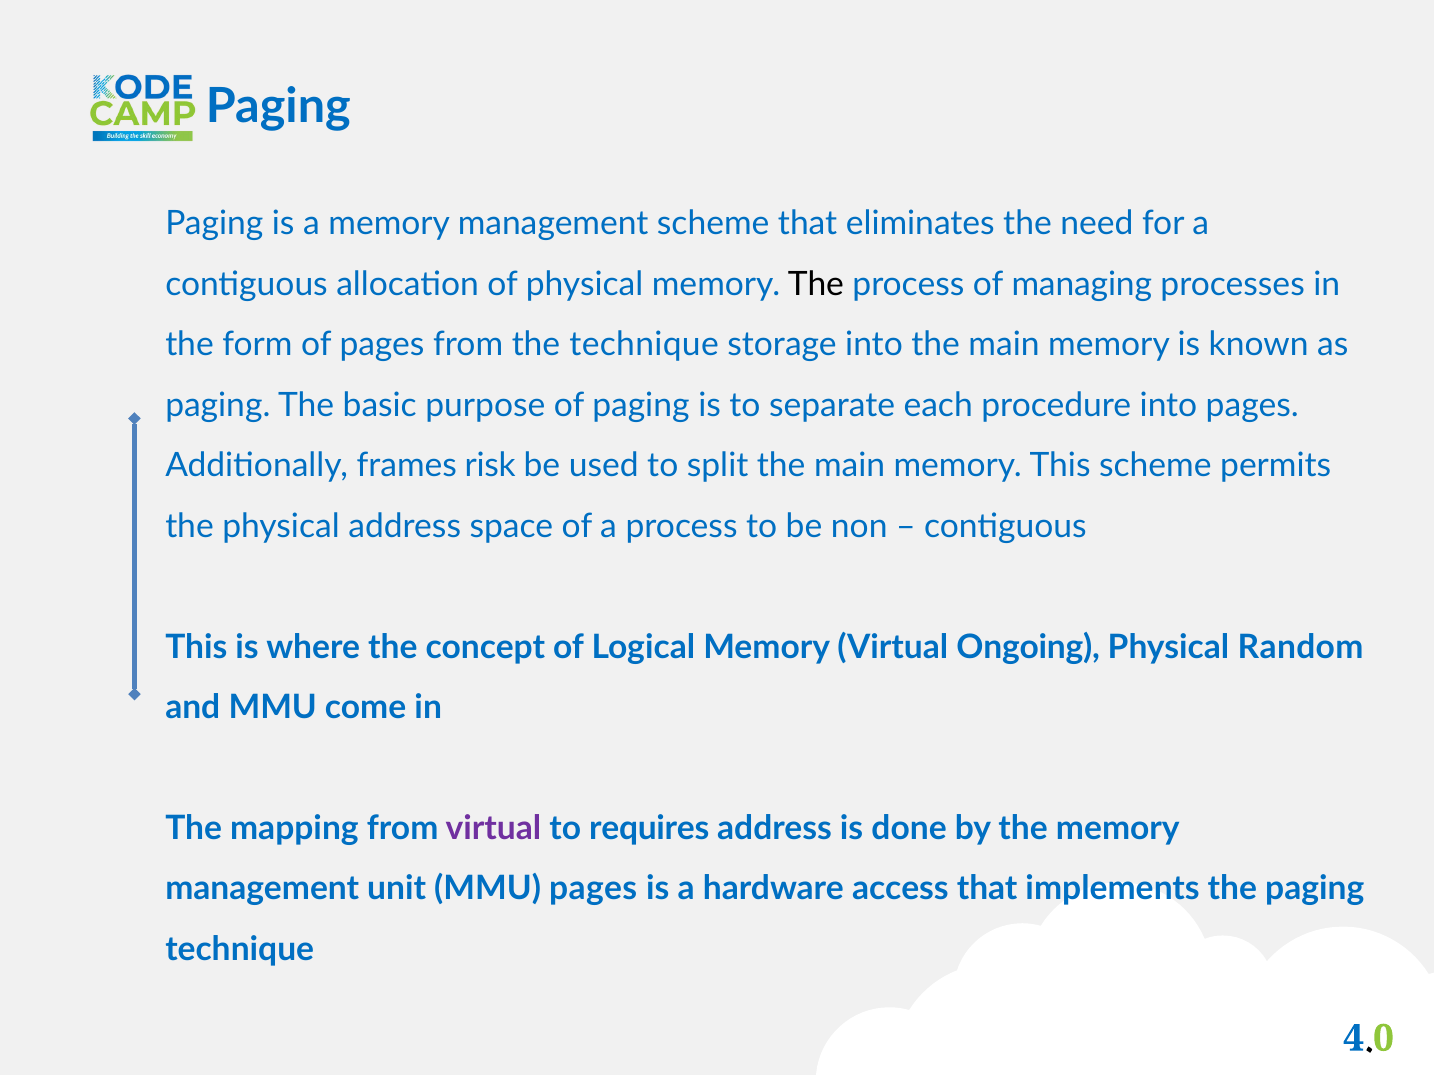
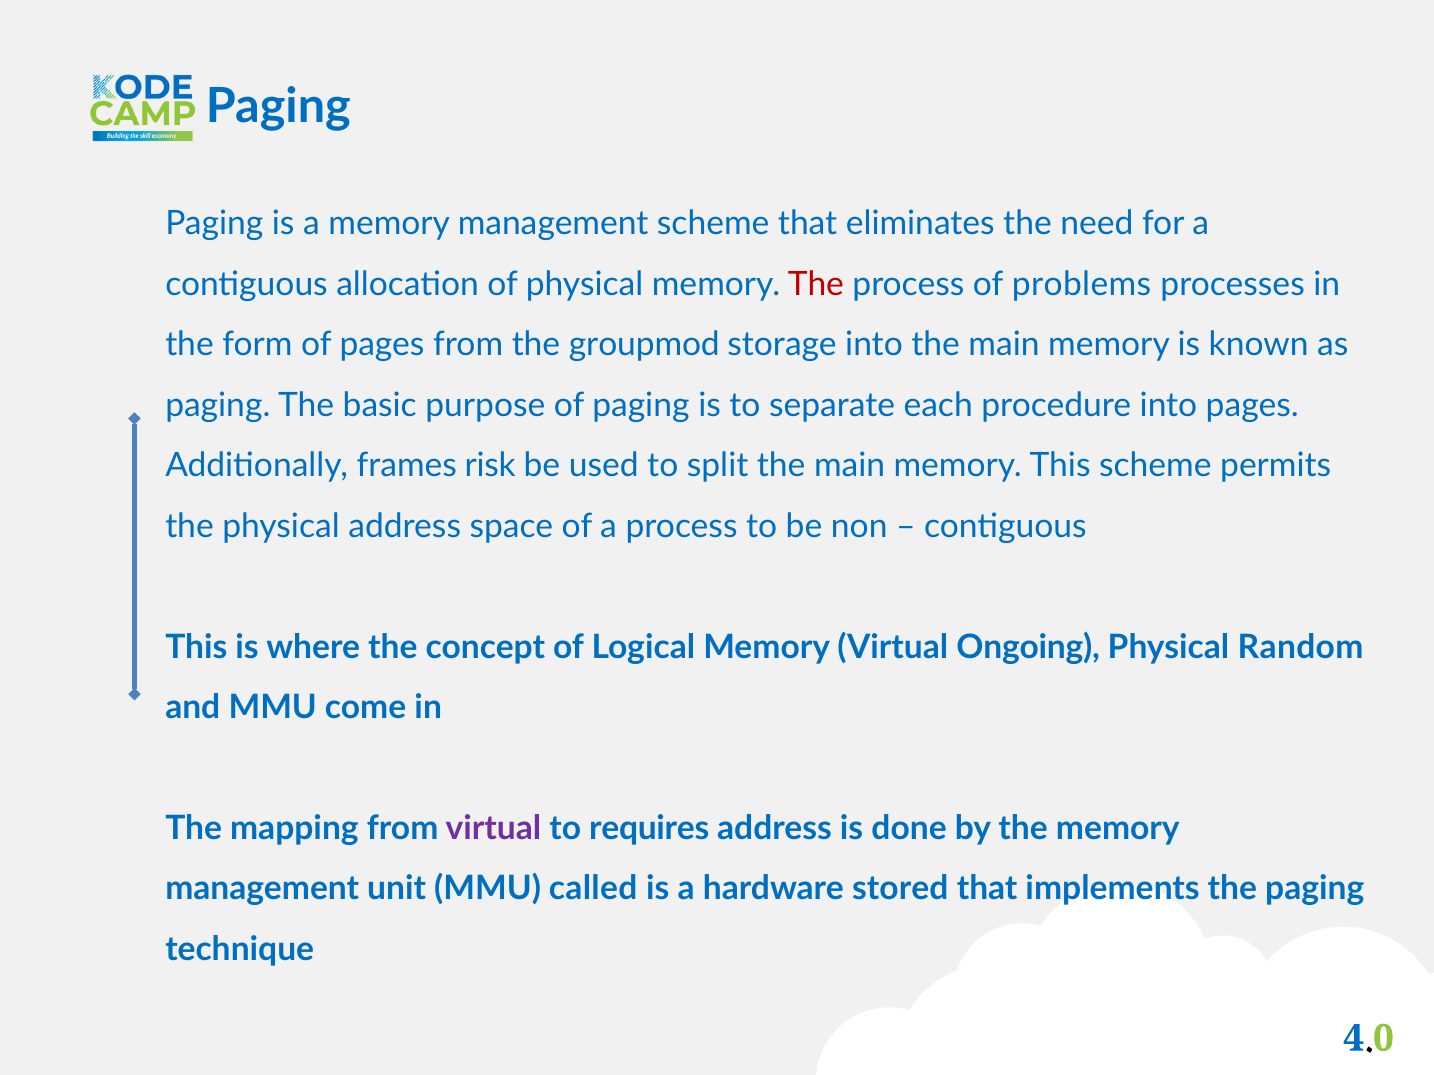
The colour: black -> red (816, 284)
managing: managing -> problems (1082, 284)
the technique: technique -> groupmod (644, 345)
MMU pages: pages -> called (593, 889)
access: access -> stored (900, 889)
